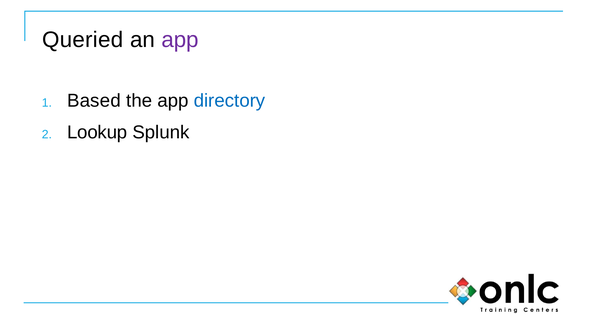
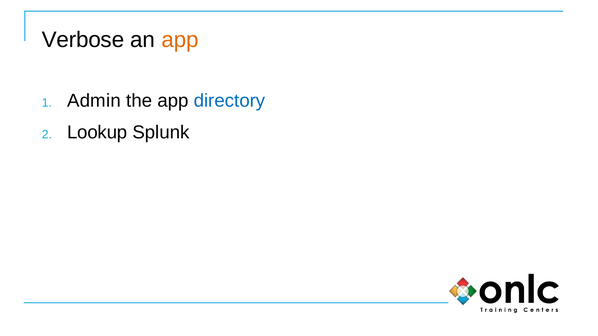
Queried: Queried -> Verbose (83, 40)
app colour: purple -> orange (180, 40)
Based: Based -> Admin (94, 101)
